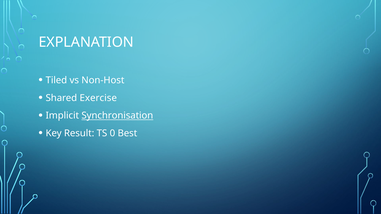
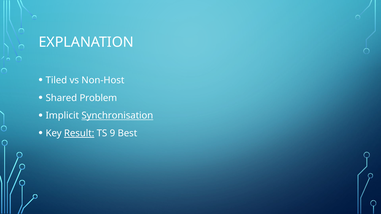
Exercise: Exercise -> Problem (98, 98)
Result underline: none -> present (79, 133)
0: 0 -> 9 (112, 133)
